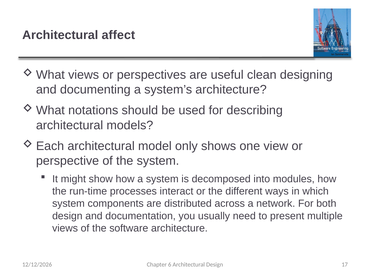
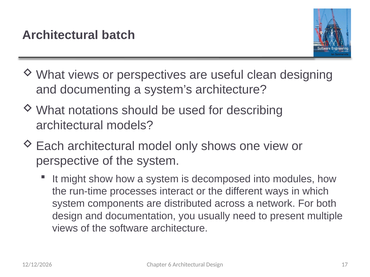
affect: affect -> batch (118, 35)
